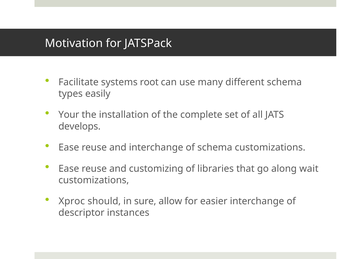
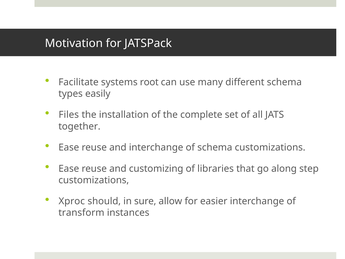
Your: Your -> Files (69, 115)
develops: develops -> together (79, 126)
wait: wait -> step (309, 168)
descriptor: descriptor -> transform (81, 213)
